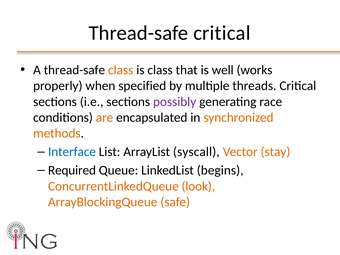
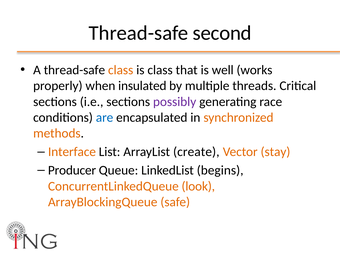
Thread-safe critical: critical -> second (222, 33)
specified: specified -> insulated (142, 86)
are colour: orange -> blue (105, 118)
Interface colour: blue -> orange (72, 152)
syscall: syscall -> create (196, 152)
Required: Required -> Producer (72, 170)
